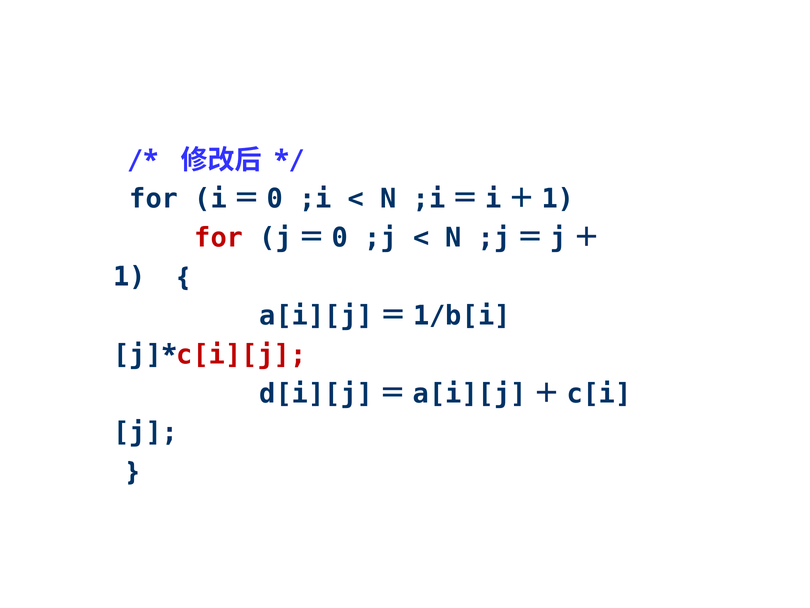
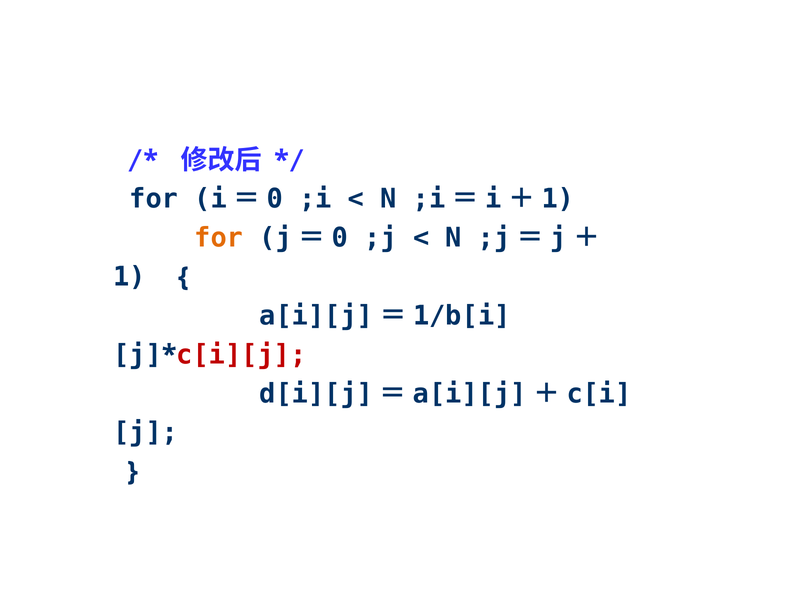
for colour: red -> orange (219, 238)
